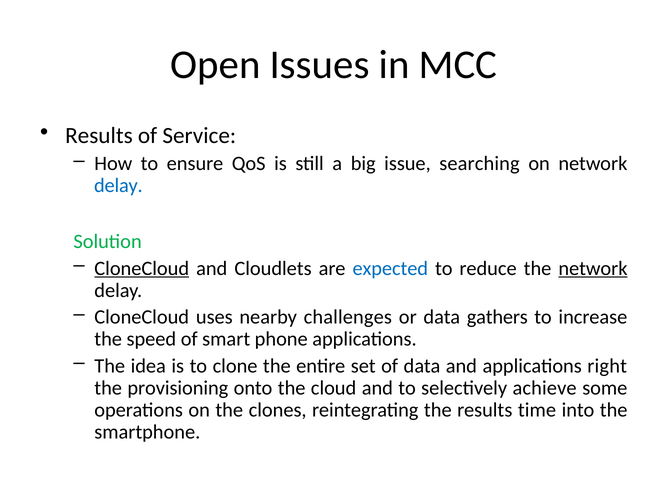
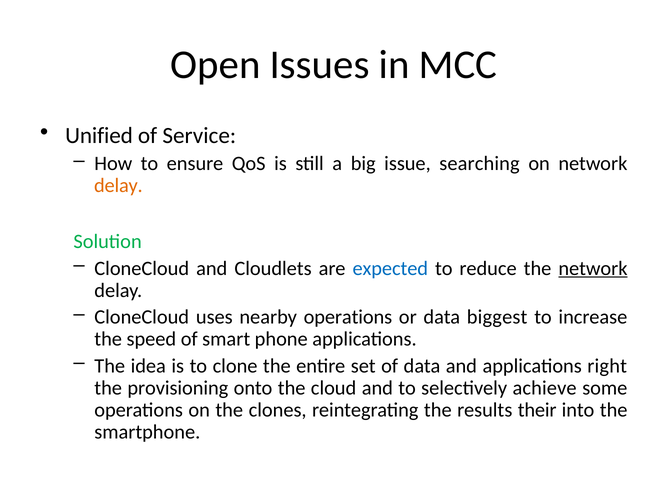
Results: Results -> Unified (99, 136)
delay colour: blue -> orange (118, 186)
CloneCloud underline: present -> none (142, 268)
nearby challenges: challenges -> operations (348, 317)
gathers: gathers -> biggest (497, 317)
time: time -> their (537, 410)
